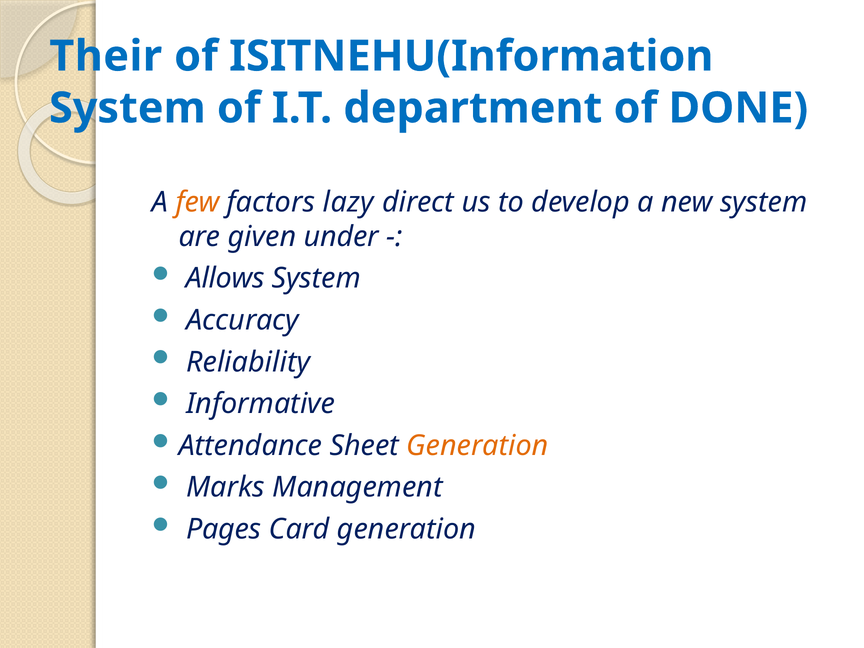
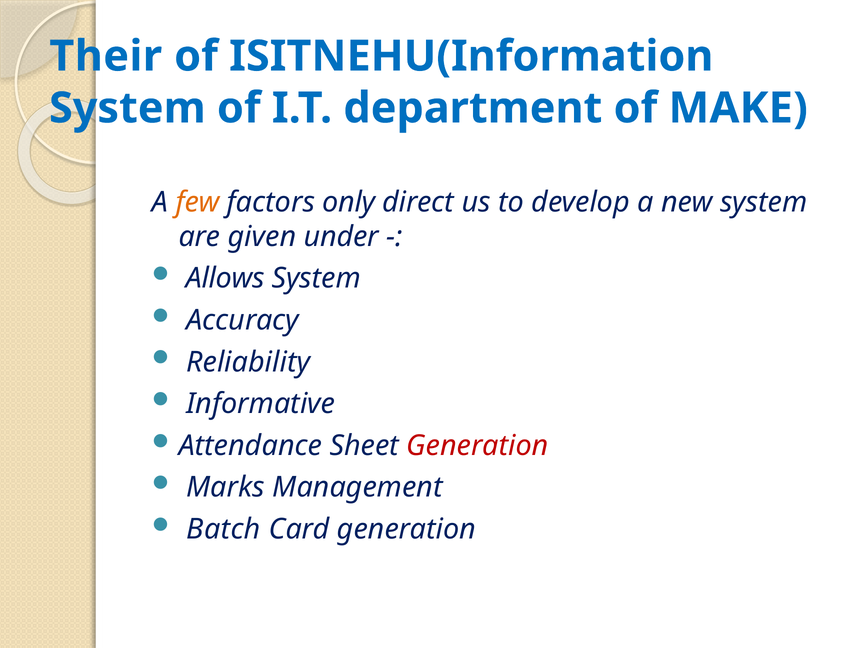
DONE: DONE -> MAKE (738, 108)
lazy: lazy -> only (349, 202)
Generation colour: orange -> red (477, 446)
Pages: Pages -> Batch (224, 529)
